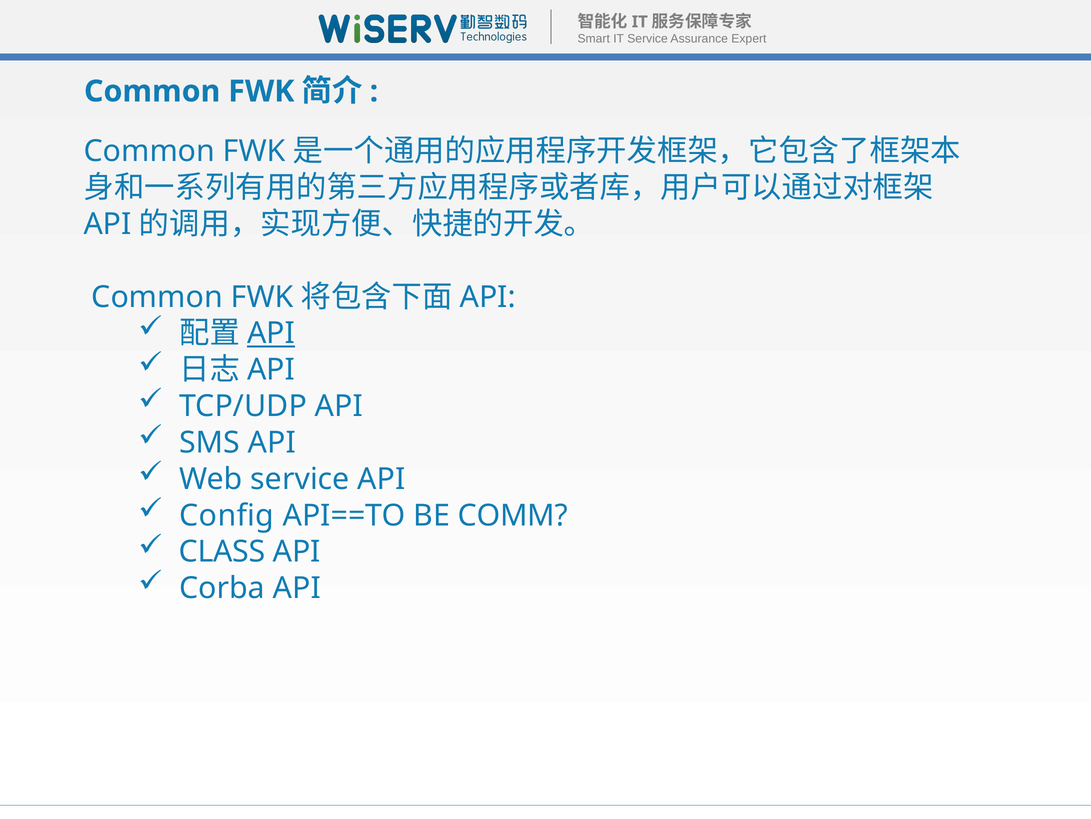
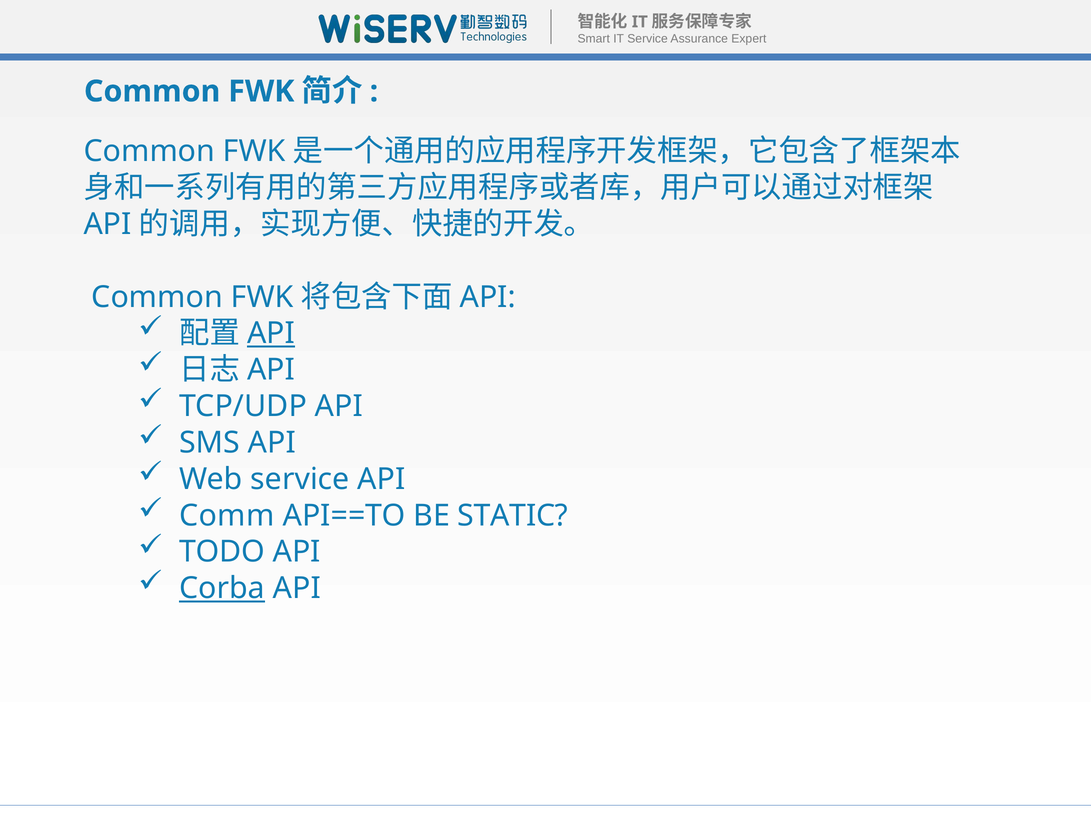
Config: Config -> Comm (227, 515)
COMM: COMM -> STATIC (513, 515)
CLASS: CLASS -> TODO (222, 551)
Corba underline: none -> present (222, 588)
